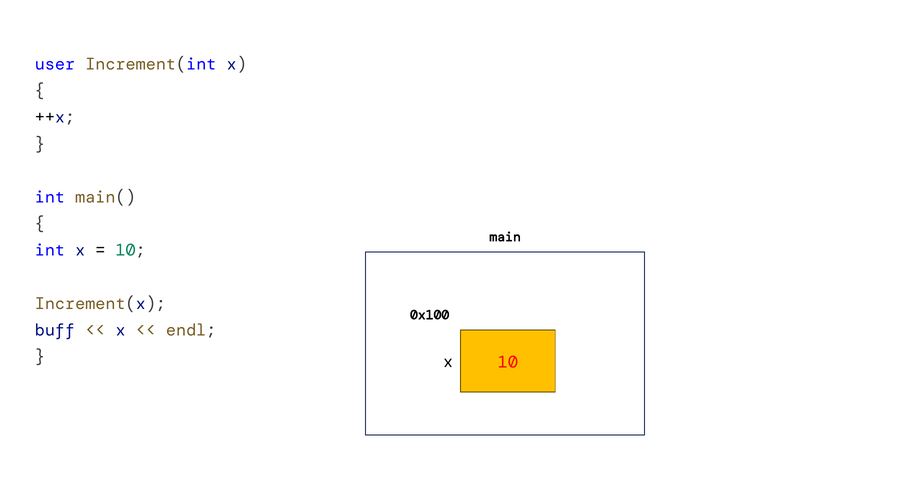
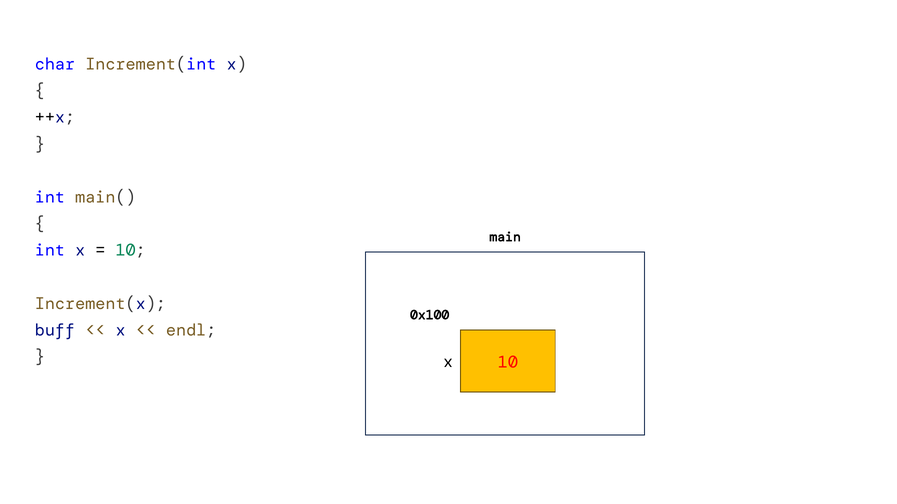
user: user -> char (55, 64)
